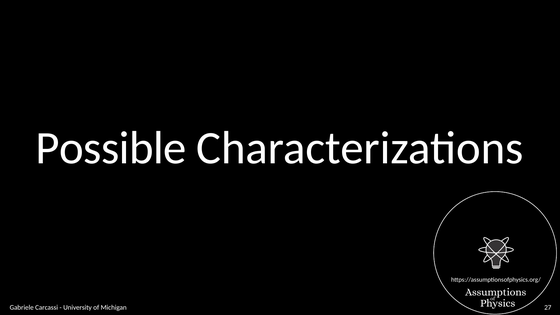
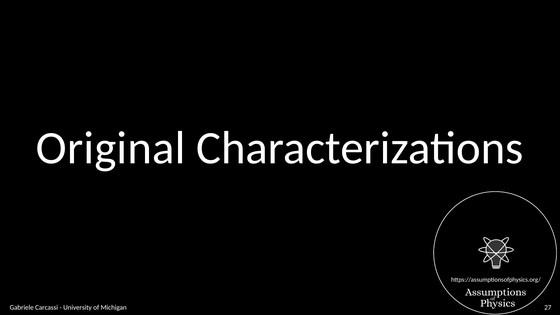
Possible: Possible -> Original (111, 148)
